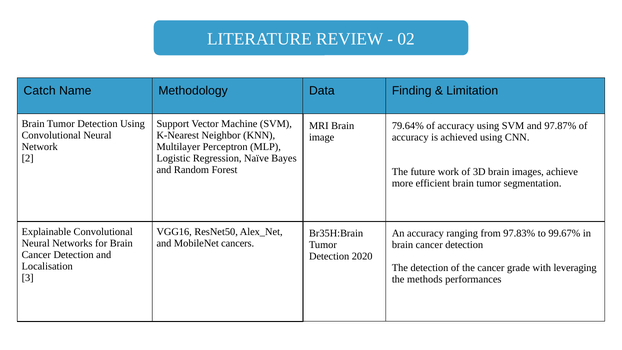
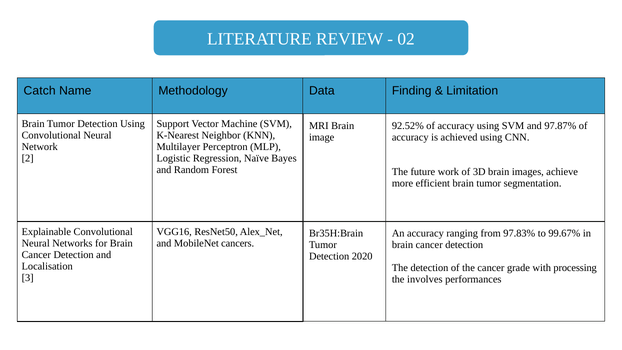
79.64%: 79.64% -> 92.52% (408, 126)
leveraging: leveraging -> processing (575, 268)
methods: methods -> involves (425, 279)
